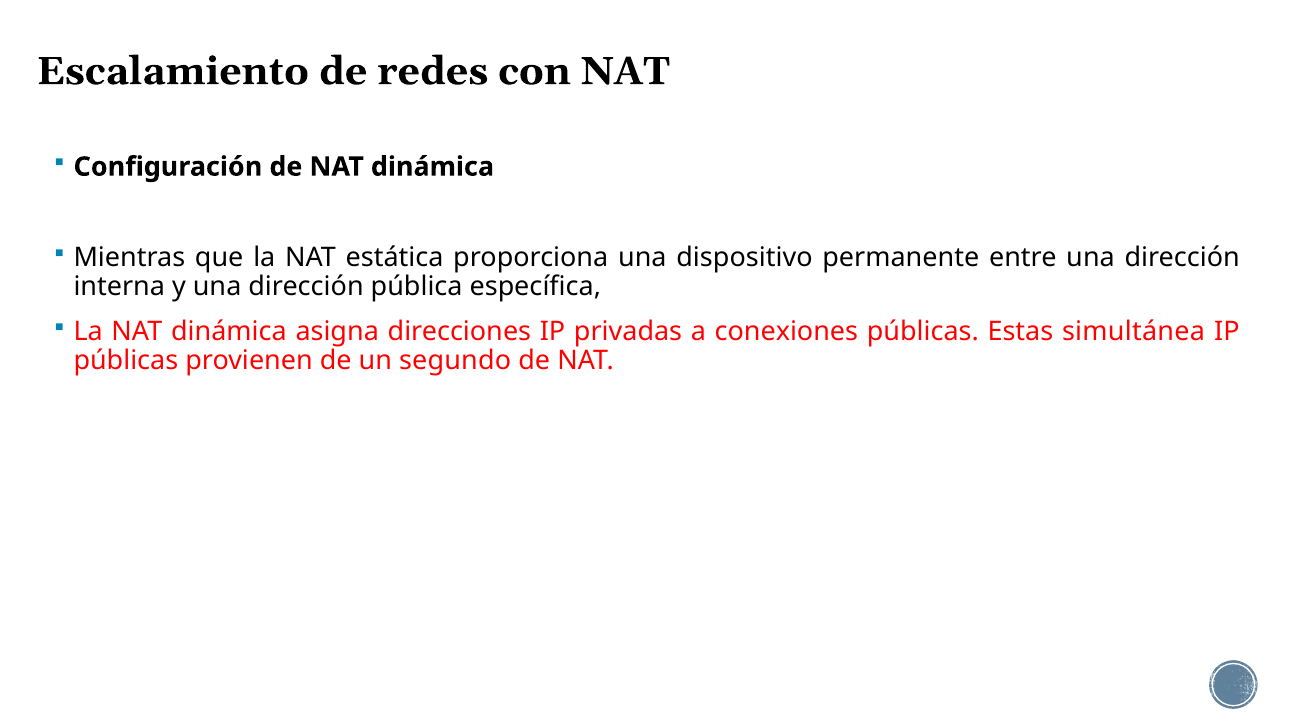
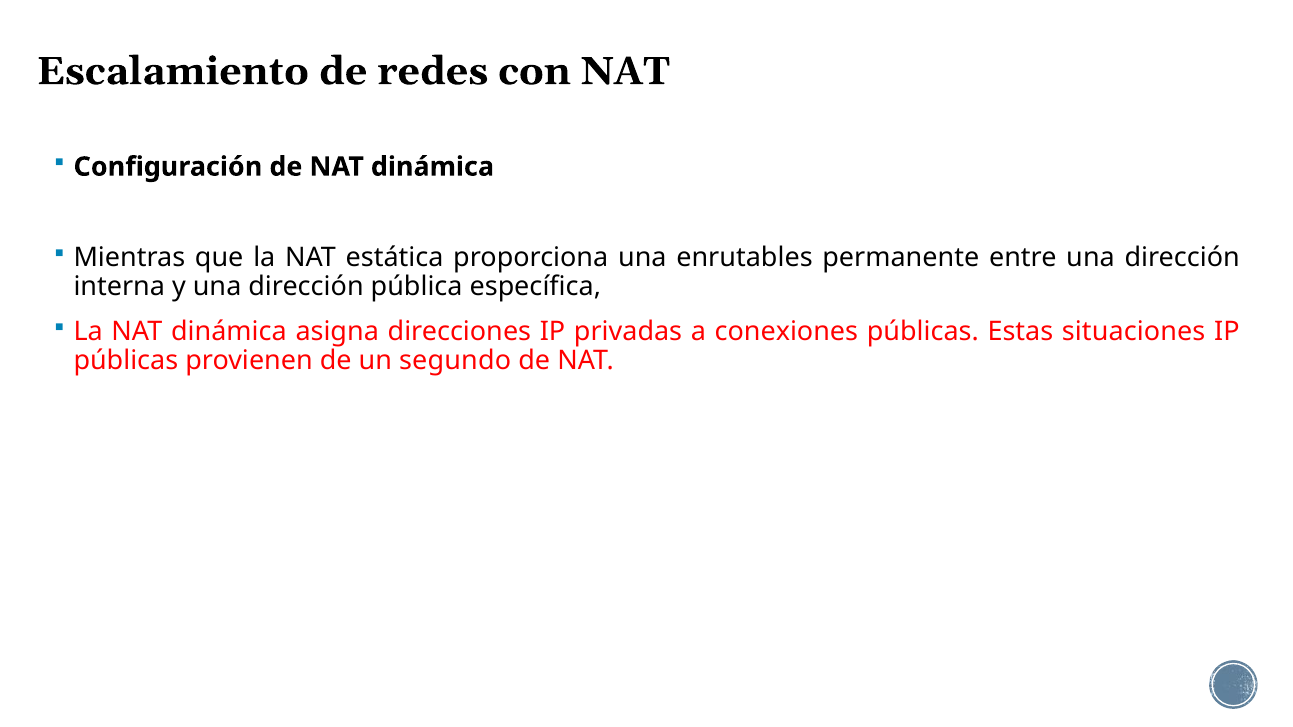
dispositivo: dispositivo -> enrutables (744, 257)
simultánea: simultánea -> situaciones (1134, 332)
